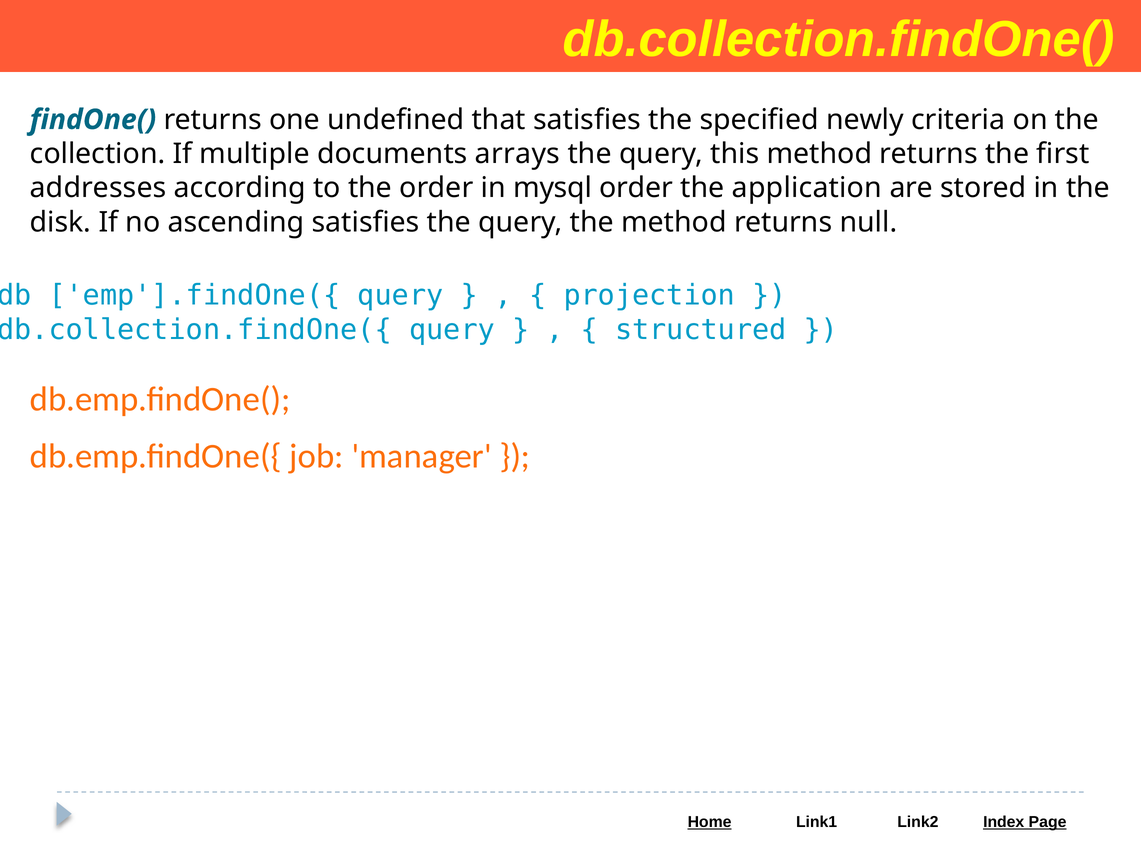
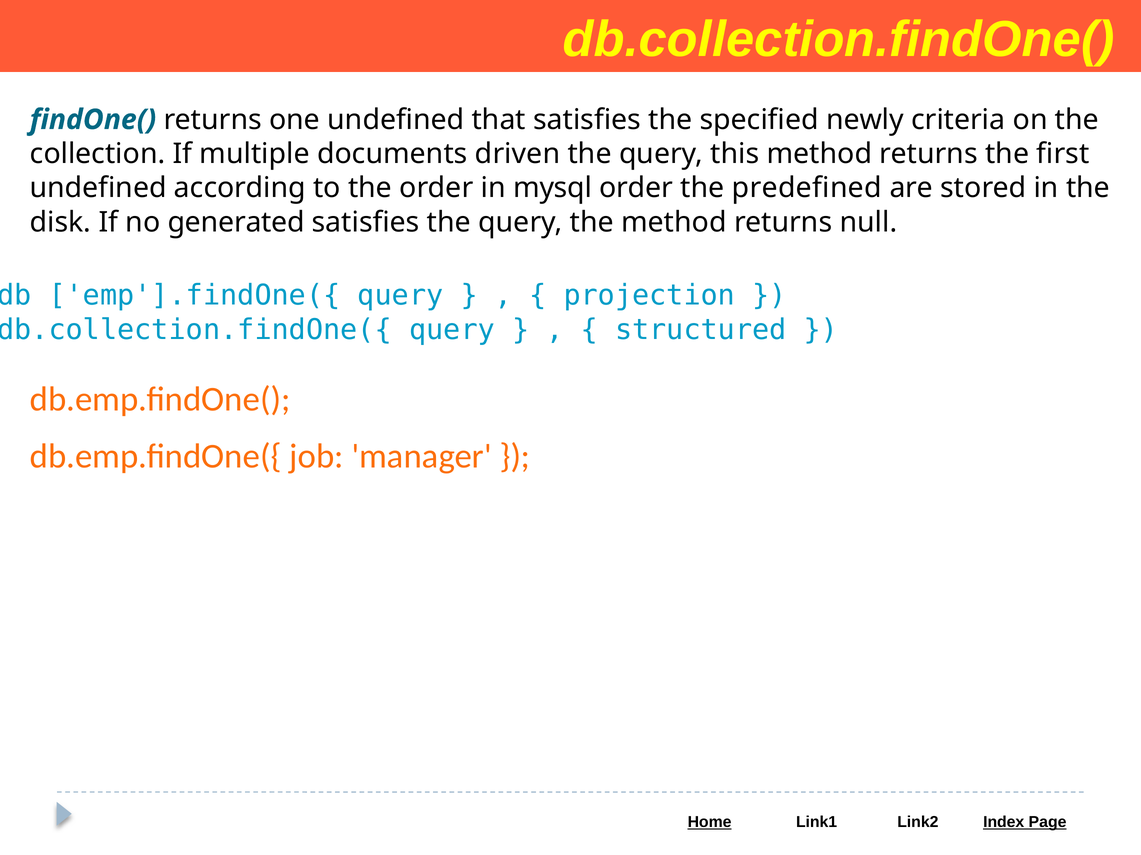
arrays: arrays -> driven (518, 154)
addresses: addresses -> undefined (98, 188)
application: application -> predefined (807, 188)
ascending: ascending -> generated (236, 222)
